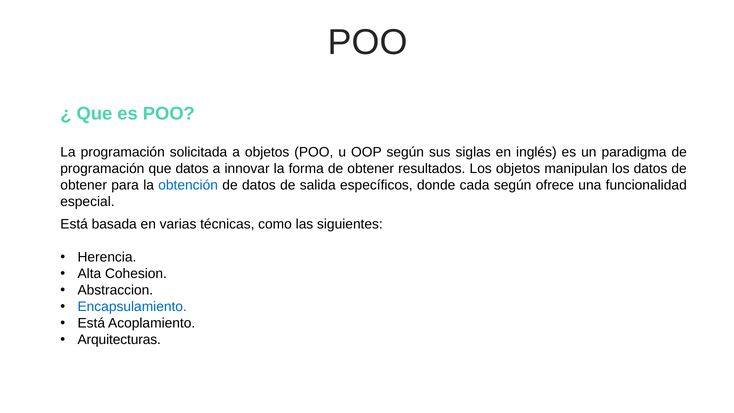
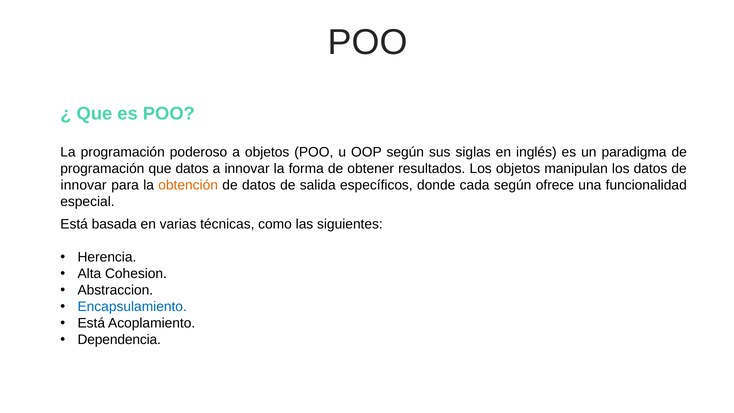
solicitada: solicitada -> poderoso (199, 152)
obtener: obtener -> innovar (84, 185)
obtención colour: blue -> orange (188, 185)
Arquitecturas: Arquitecturas -> Dependencia (119, 340)
